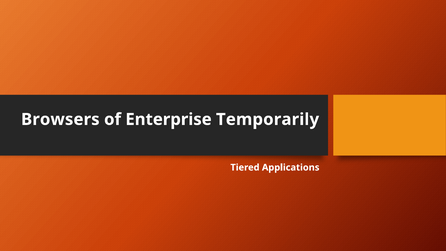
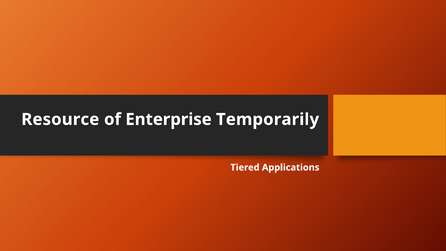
Browsers: Browsers -> Resource (60, 119)
